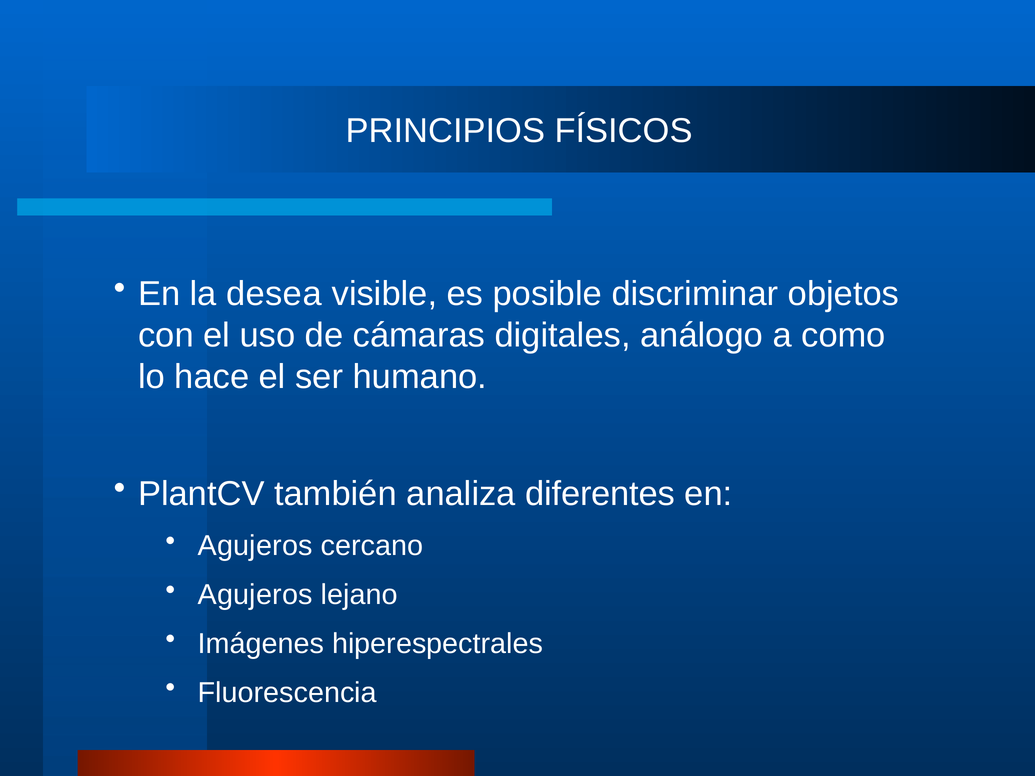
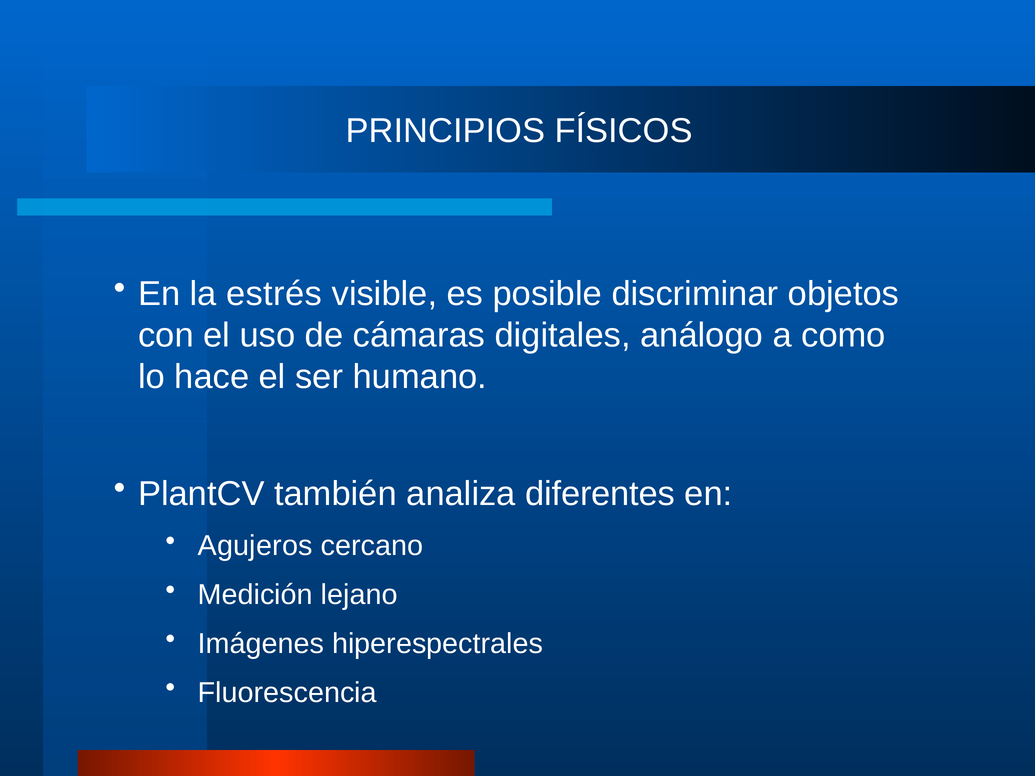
desea: desea -> estrés (274, 294)
Agujeros: Agujeros -> Medición (255, 595)
